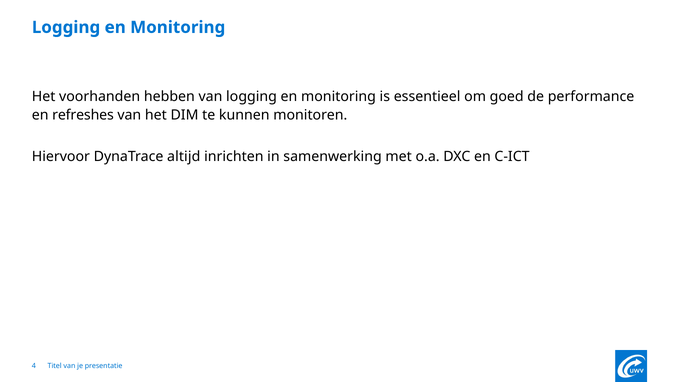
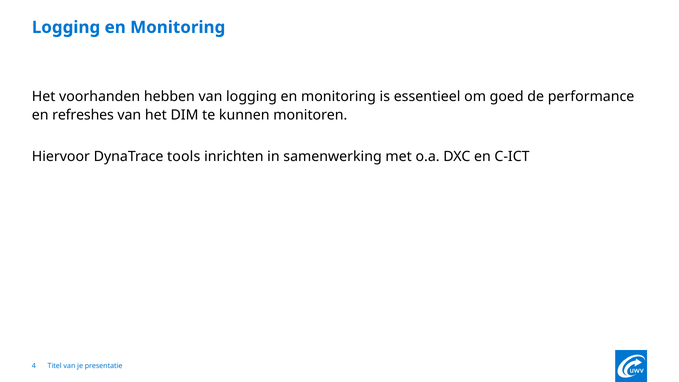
altijd: altijd -> tools (184, 157)
